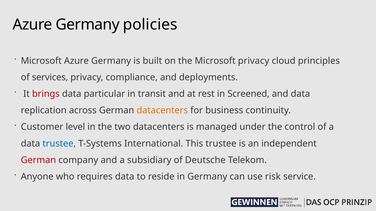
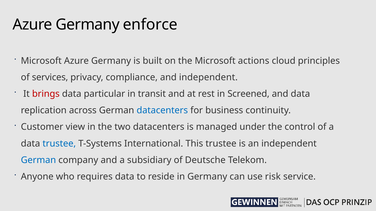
policies: policies -> enforce (150, 25)
Microsoft privacy: privacy -> actions (254, 61)
and deployments: deployments -> independent (208, 77)
datacenters colour: orange -> blue (162, 111)
level: level -> view (75, 127)
German colour: red -> blue (38, 160)
